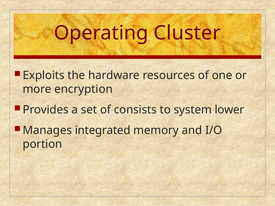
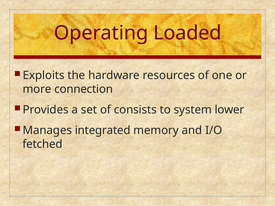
Cluster: Cluster -> Loaded (187, 33)
encryption: encryption -> connection (84, 89)
portion: portion -> fetched (42, 144)
